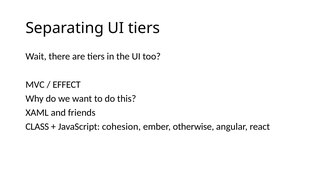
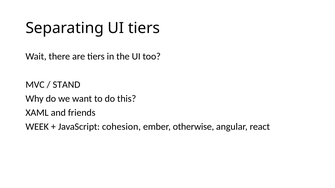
EFFECT: EFFECT -> STAND (67, 85)
CLASS: CLASS -> WEEK (37, 127)
